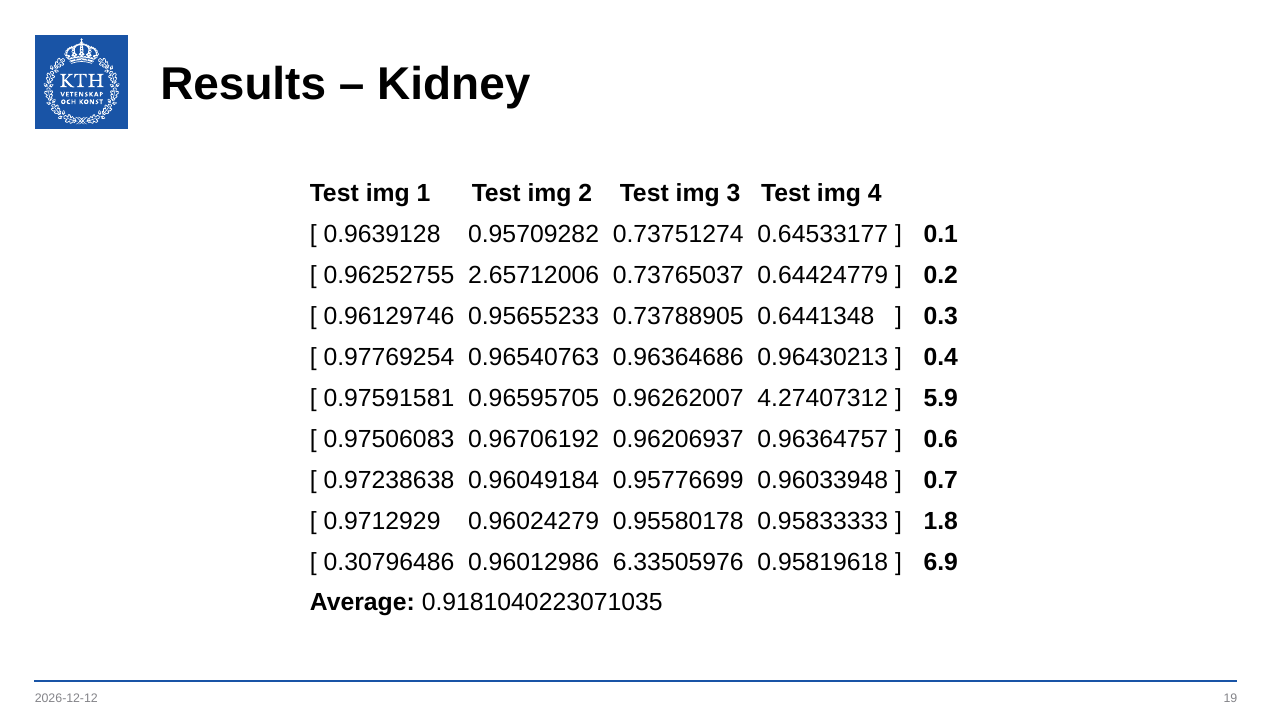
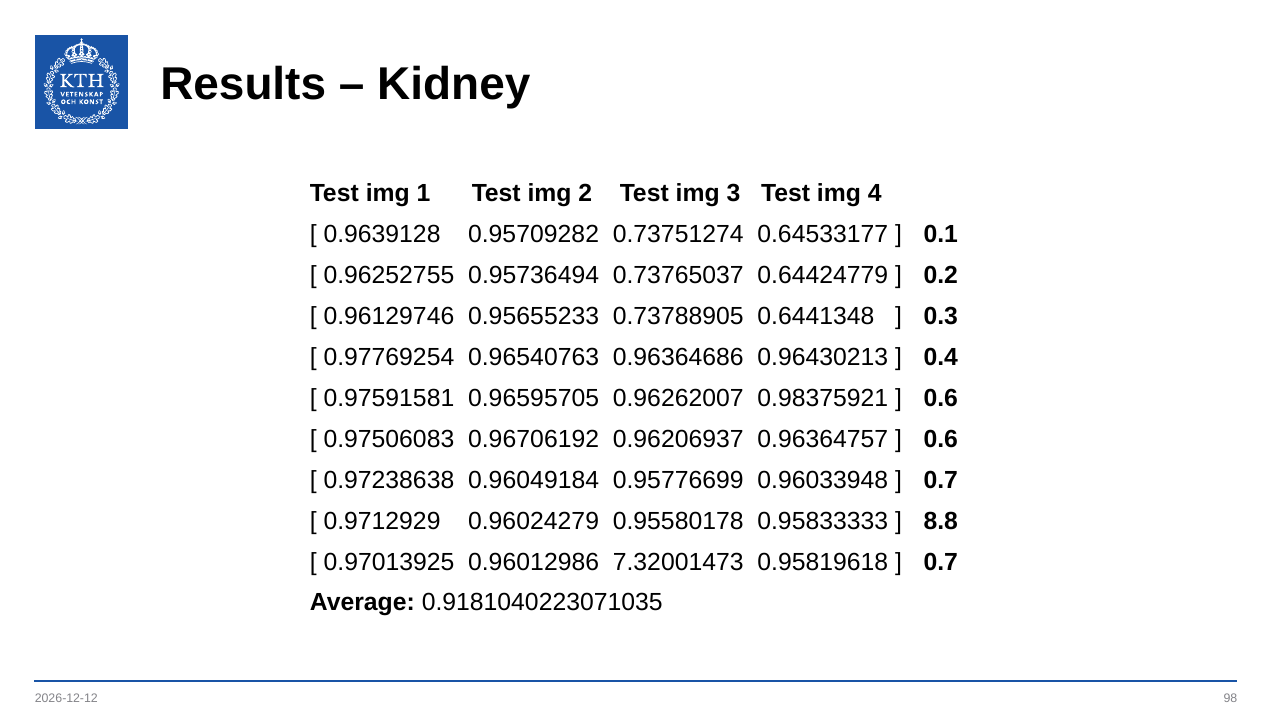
2.65712006: 2.65712006 -> 0.95736494 (534, 275)
4.27407312: 4.27407312 -> 0.98375921 (823, 398)
5.9: 5.9 -> 0.6 (941, 398)
1.8: 1.8 -> 8.8 (941, 521)
0.30796486: 0.30796486 -> 0.97013925 (389, 561)
6.33505976: 6.33505976 -> 7.32001473 (678, 561)
6.9: 6.9 -> 0.7 (941, 561)
19: 19 -> 98 (1230, 698)
